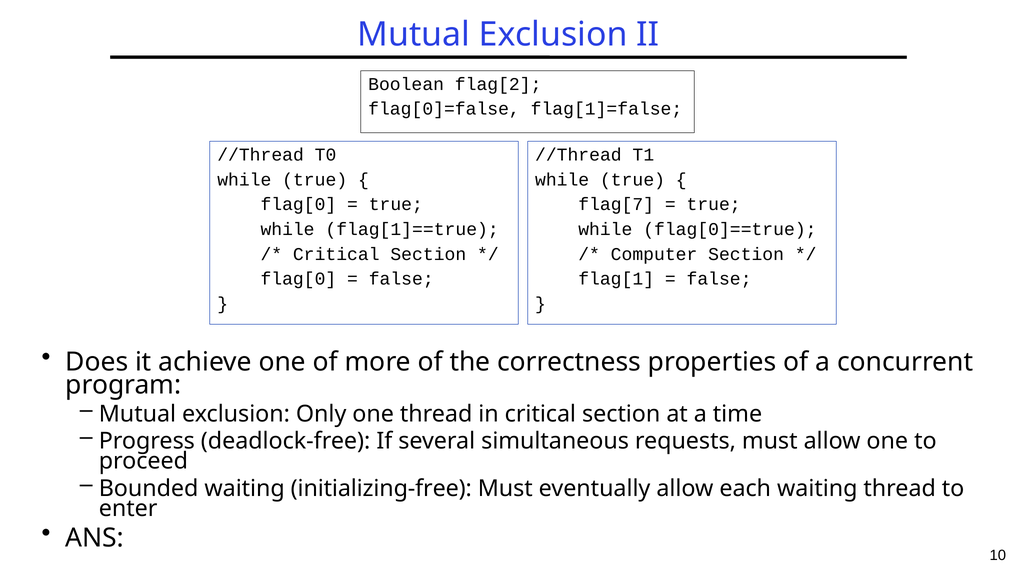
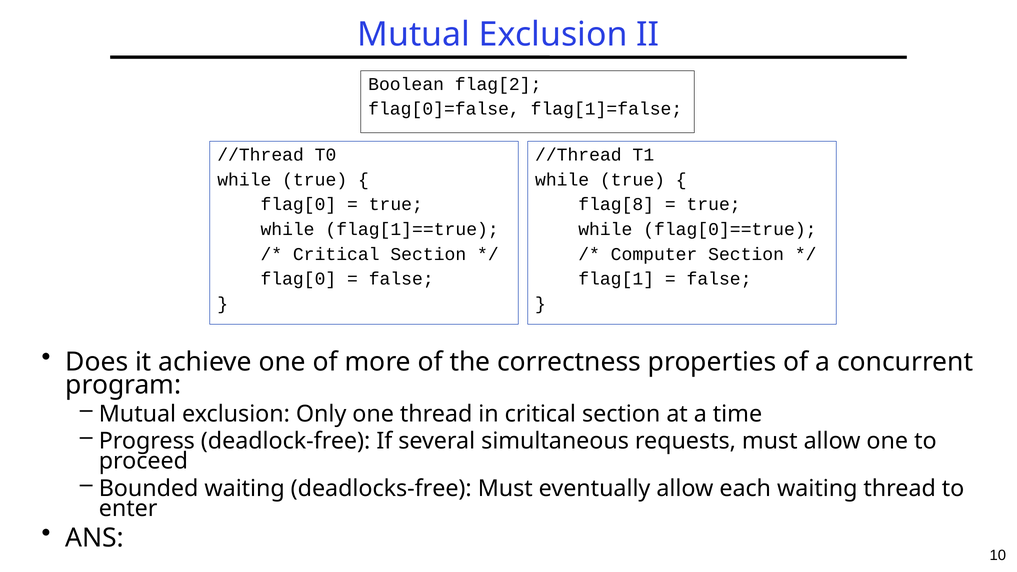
flag[7: flag[7 -> flag[8 (616, 204)
initializing-free: initializing-free -> deadlocks-free (381, 488)
